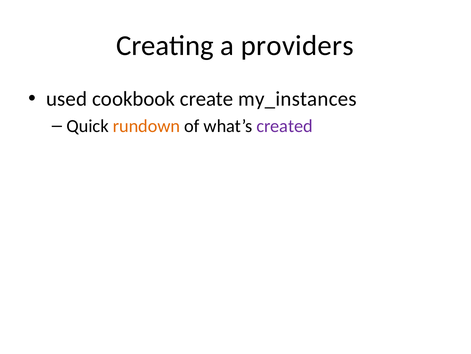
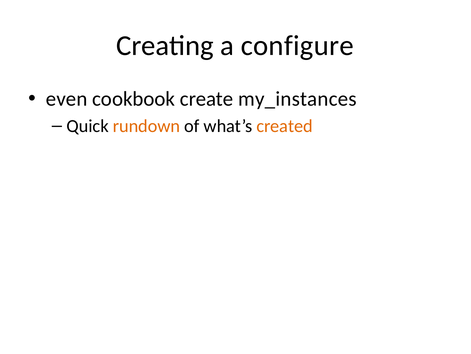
providers: providers -> configure (297, 46)
used: used -> even (67, 99)
created colour: purple -> orange (285, 126)
